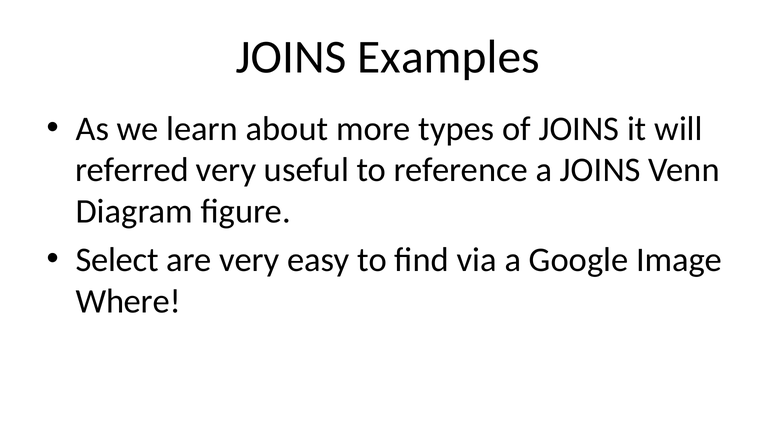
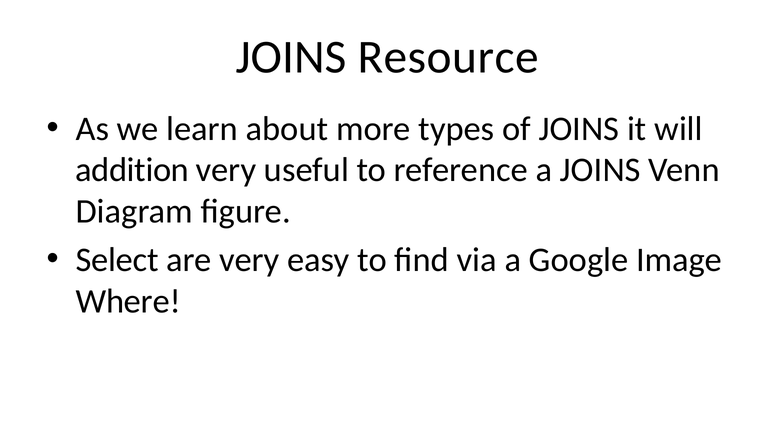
Examples: Examples -> Resource (448, 57)
referred: referred -> addition (132, 170)
